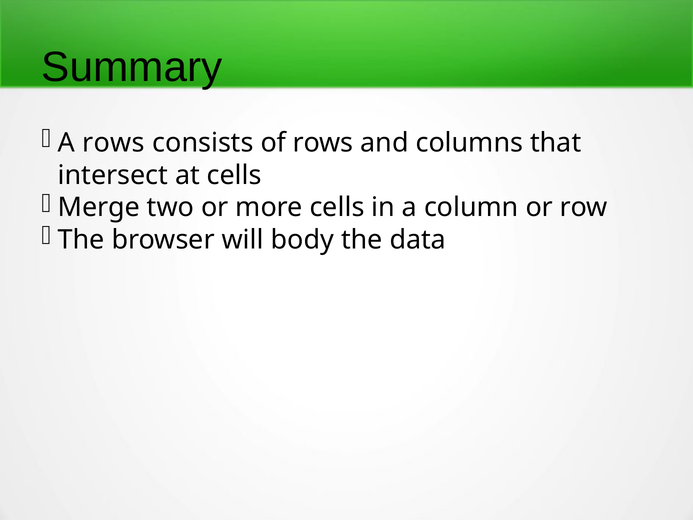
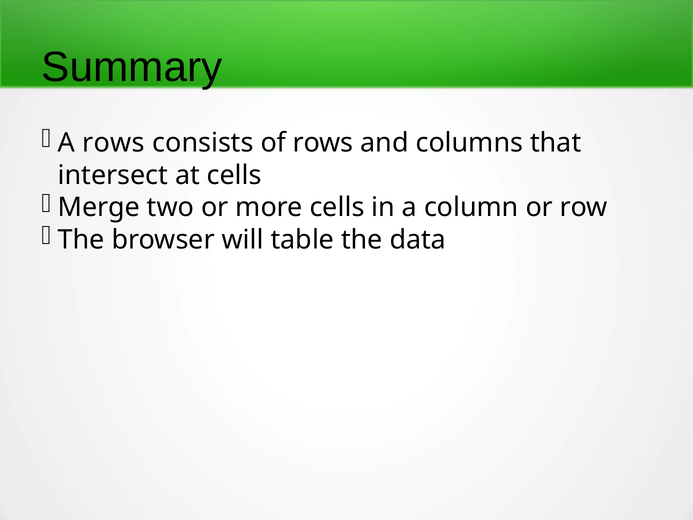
body: body -> table (302, 240)
